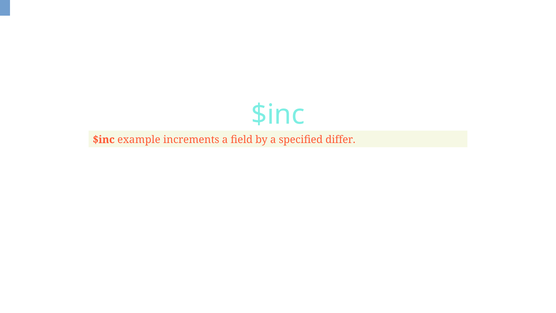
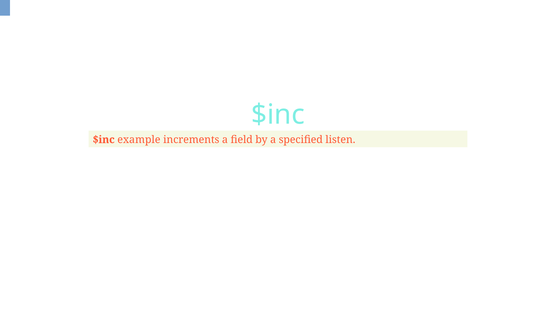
differ: differ -> listen (340, 140)
